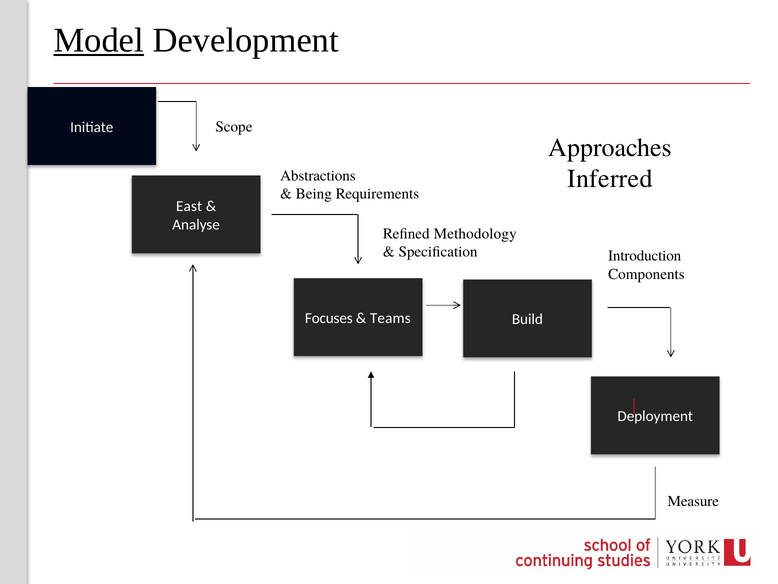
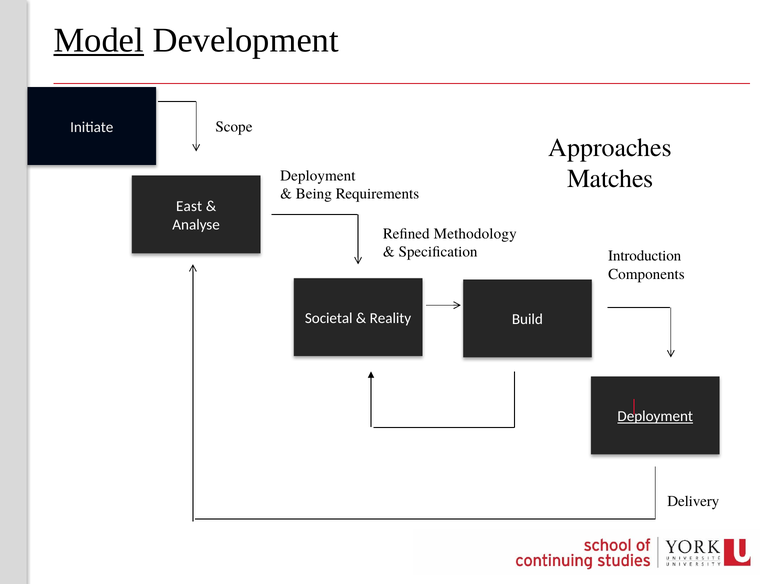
Inferred: Inferred -> Matches (610, 179)
Abstractions: Abstractions -> Deployment (318, 176)
Focuses: Focuses -> Societal (329, 318)
Teams: Teams -> Reality (390, 318)
Deployment underline: none -> present (655, 416)
Measure: Measure -> Delivery (693, 501)
